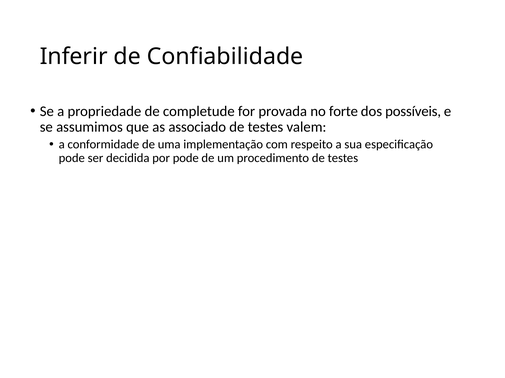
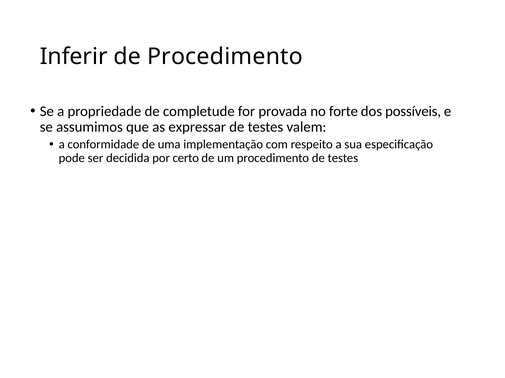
de Confiabilidade: Confiabilidade -> Procedimento (225, 57)
associado: associado -> expressar (197, 127)
por pode: pode -> certo (186, 158)
